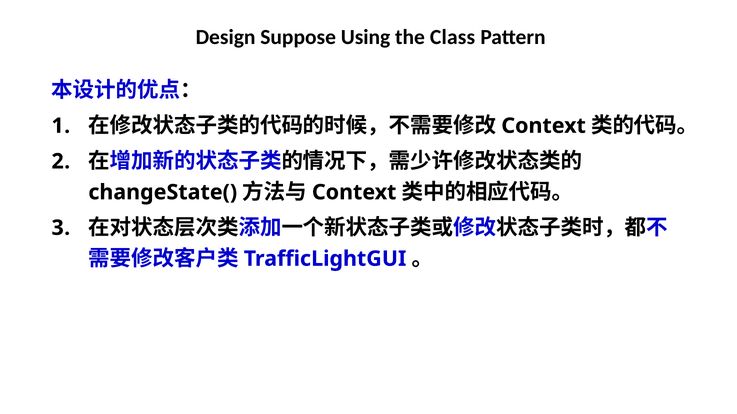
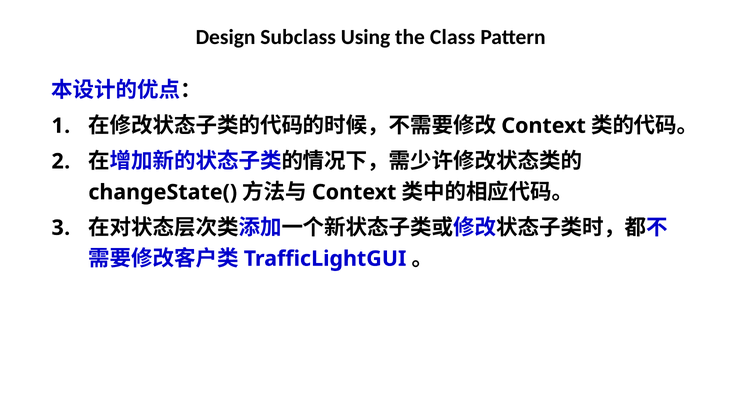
Suppose: Suppose -> Subclass (298, 37)
